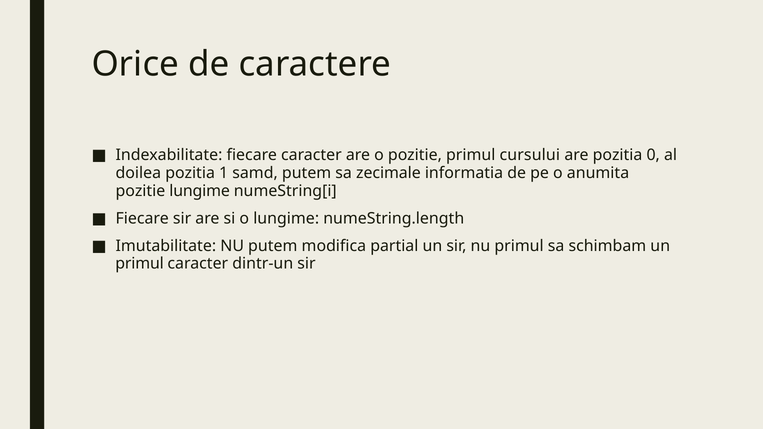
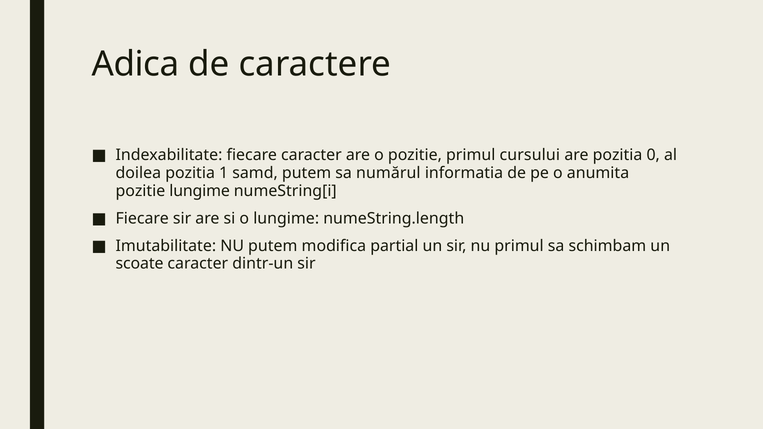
Orice: Orice -> Adica (136, 64)
zecimale: zecimale -> numărul (388, 173)
primul: primul -> scoate (140, 264)
